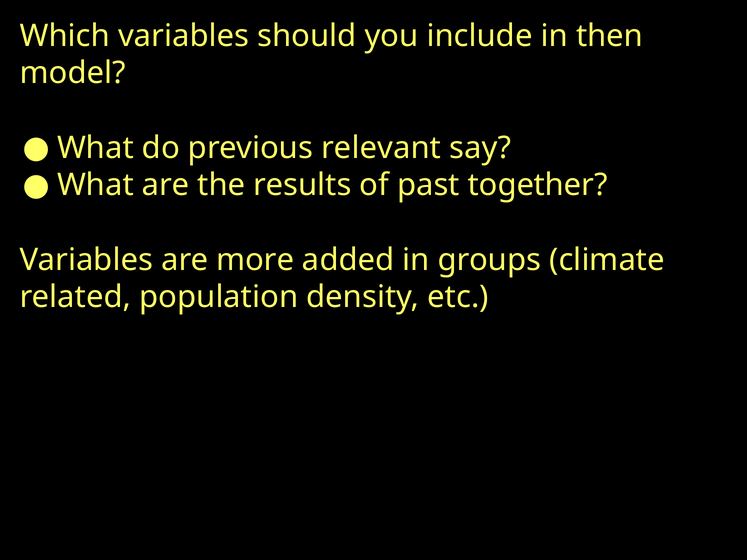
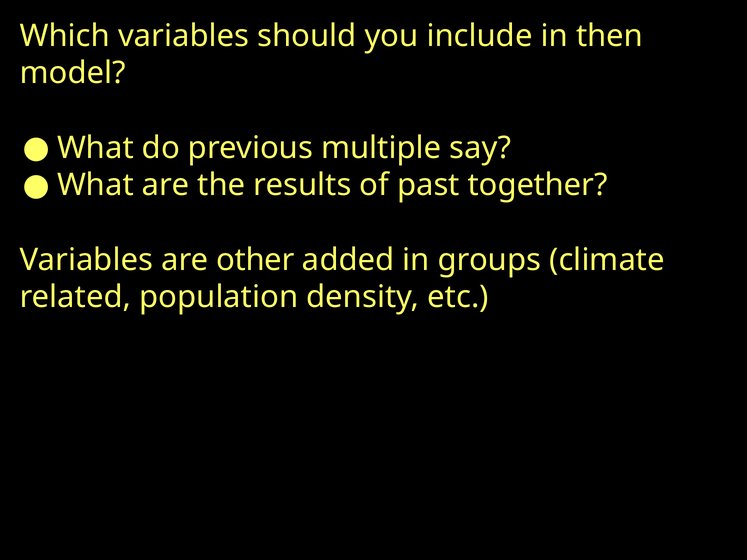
relevant: relevant -> multiple (381, 148)
more: more -> other (255, 260)
